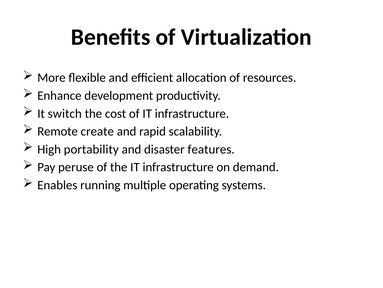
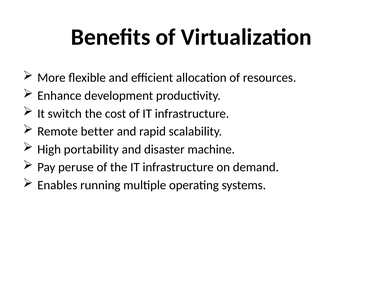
create: create -> better (97, 131)
features: features -> machine (211, 149)
